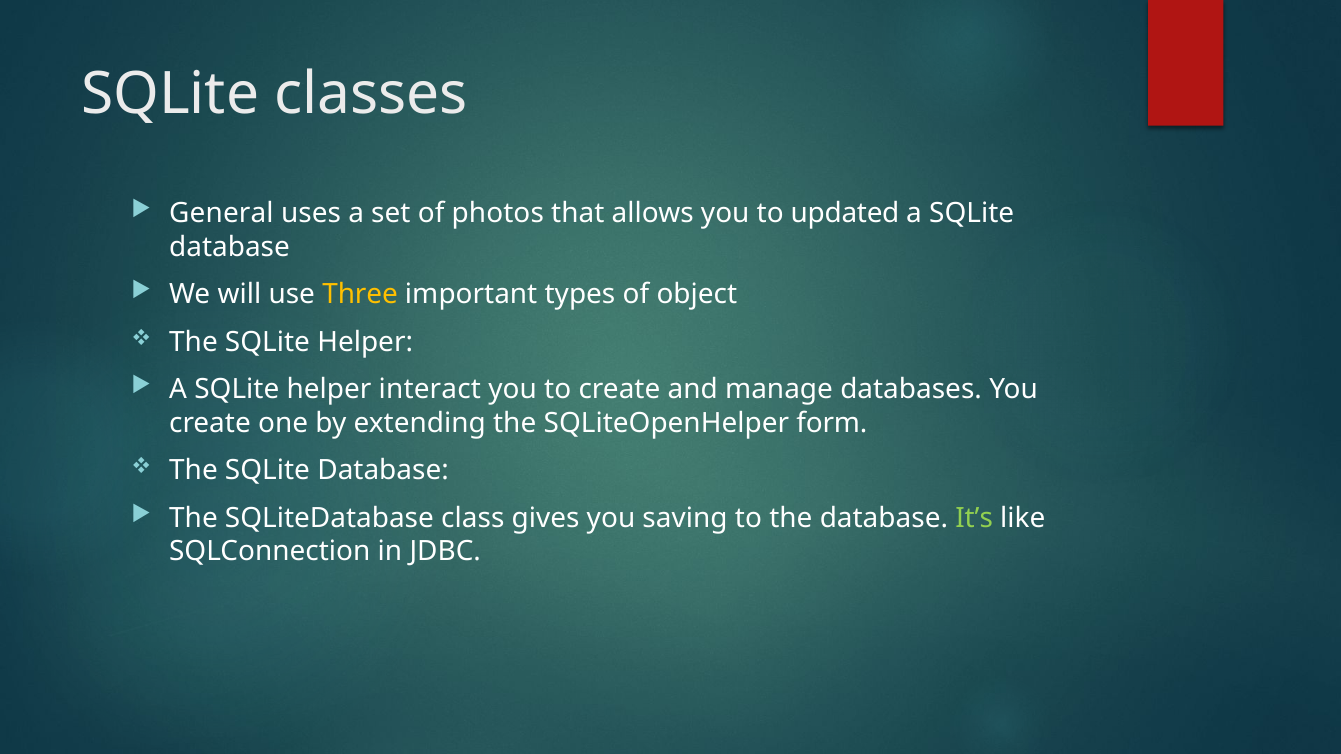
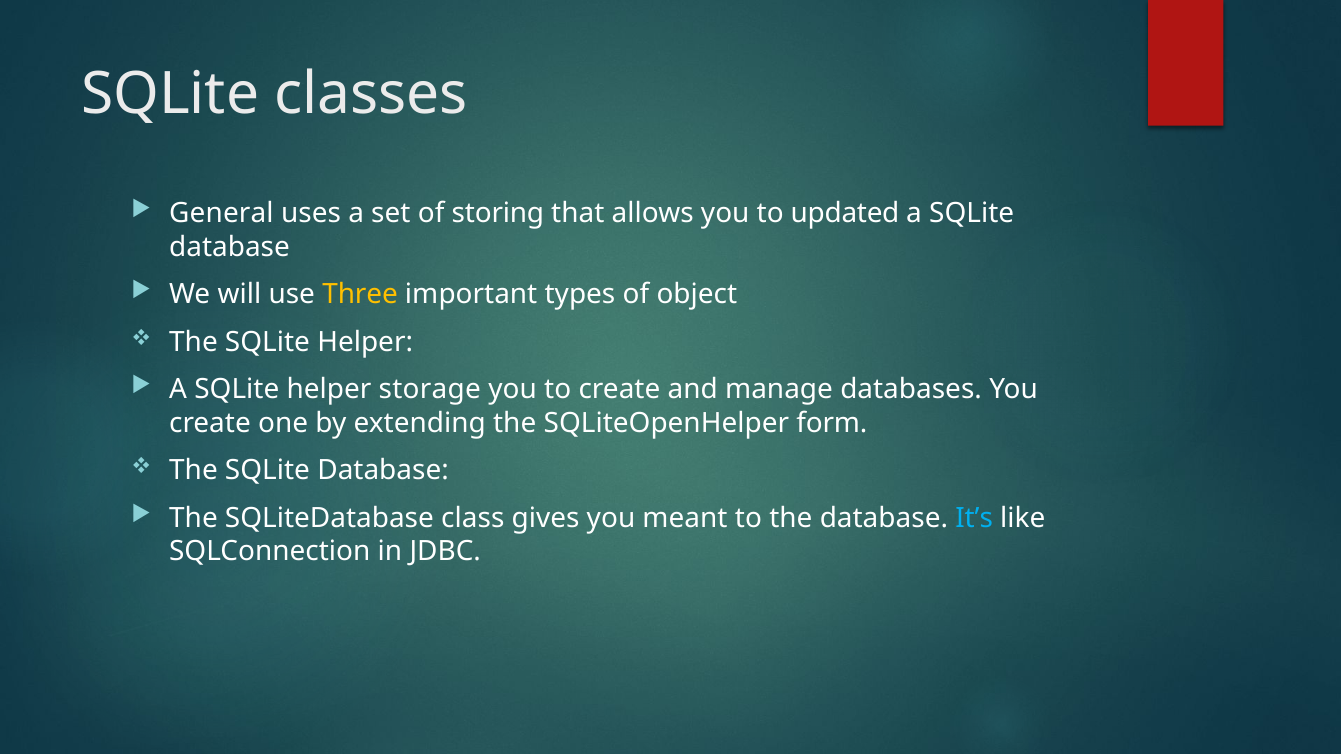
photos: photos -> storing (498, 213)
interact: interact -> storage (430, 390)
saving: saving -> meant (685, 518)
It’s colour: light green -> light blue (974, 518)
